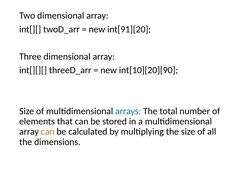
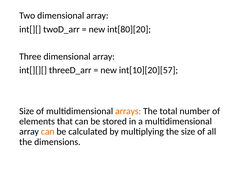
int[91][20: int[91][20 -> int[80][20 (129, 29)
int[10][20][90: int[10][20][90 -> int[10][20][57 (148, 70)
arrays colour: blue -> orange (128, 111)
